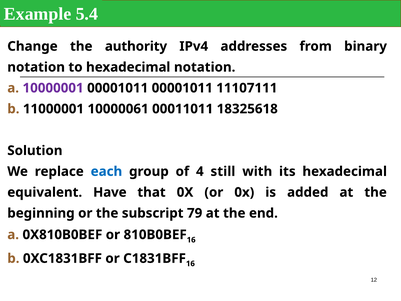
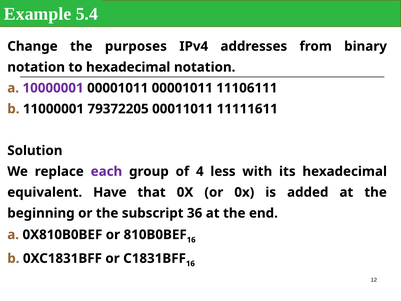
authority: authority -> purposes (136, 46)
11107111: 11107111 -> 11106111 (247, 88)
10000061: 10000061 -> 79372205 (118, 109)
18325618: 18325618 -> 11111611 (247, 109)
each colour: blue -> purple (106, 171)
still: still -> less (223, 171)
79: 79 -> 36 (195, 213)
